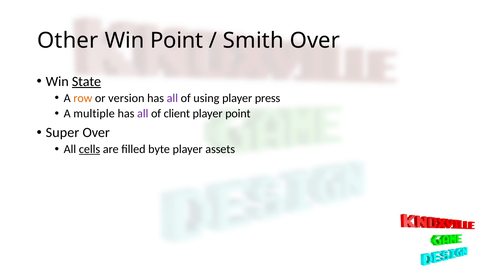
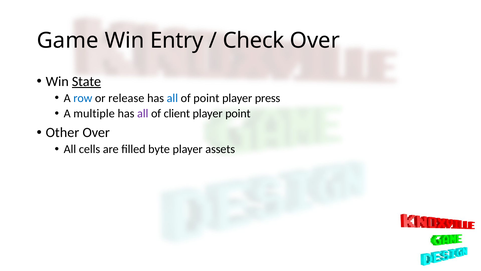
Other: Other -> Game (68, 40)
Win Point: Point -> Entry (177, 40)
Smith: Smith -> Check (254, 40)
row colour: orange -> blue (83, 98)
version: version -> release (126, 98)
all colour: purple -> blue (172, 98)
of using: using -> point (206, 98)
Super: Super -> Other (62, 132)
cells underline: present -> none (90, 149)
